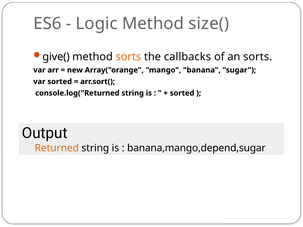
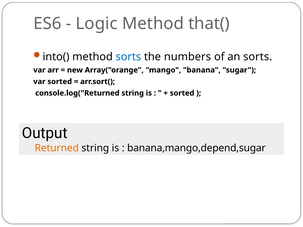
size(: size( -> that( (209, 24)
give(: give( -> into( (56, 57)
sorts colour: orange -> blue (128, 57)
callbacks: callbacks -> numbers (187, 57)
